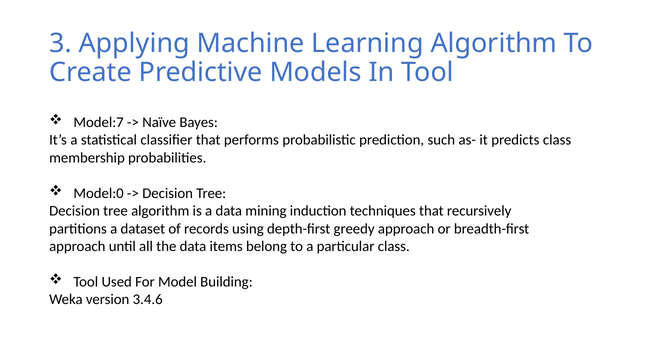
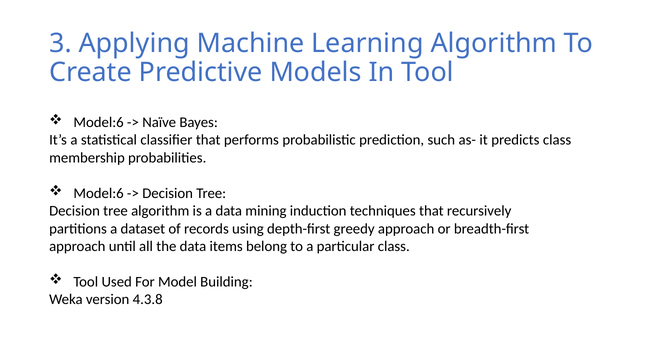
Model:7: Model:7 -> Model:6 (99, 122)
Model:0: Model:0 -> Model:6 (99, 193)
3.4.6: 3.4.6 -> 4.3.8 (148, 300)
